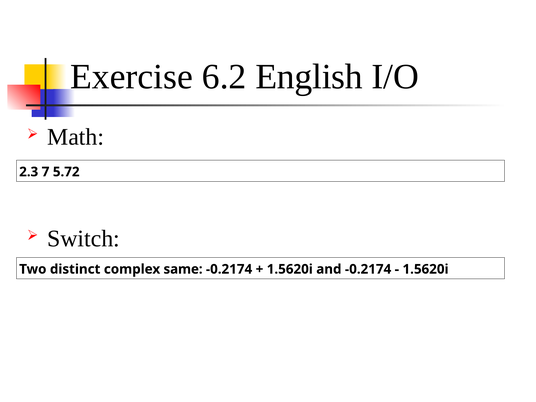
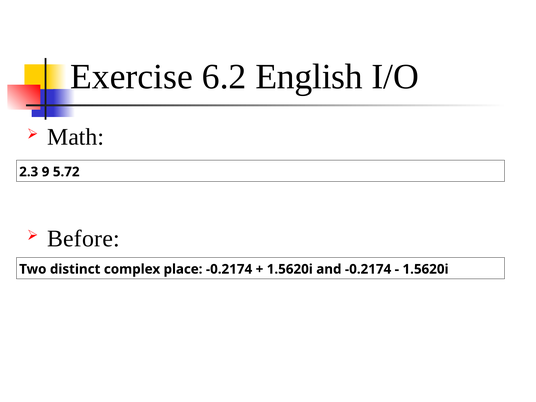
7: 7 -> 9 (46, 172)
Switch: Switch -> Before (83, 239)
same: same -> place (183, 269)
